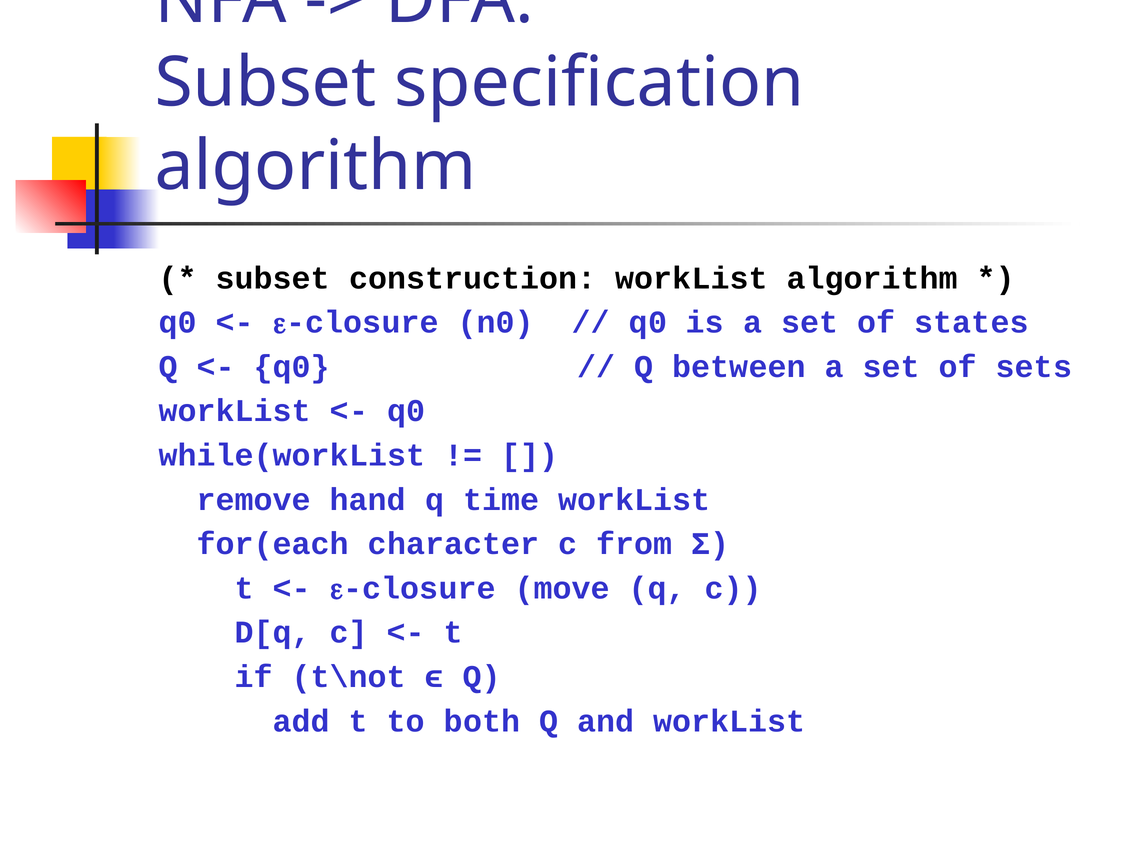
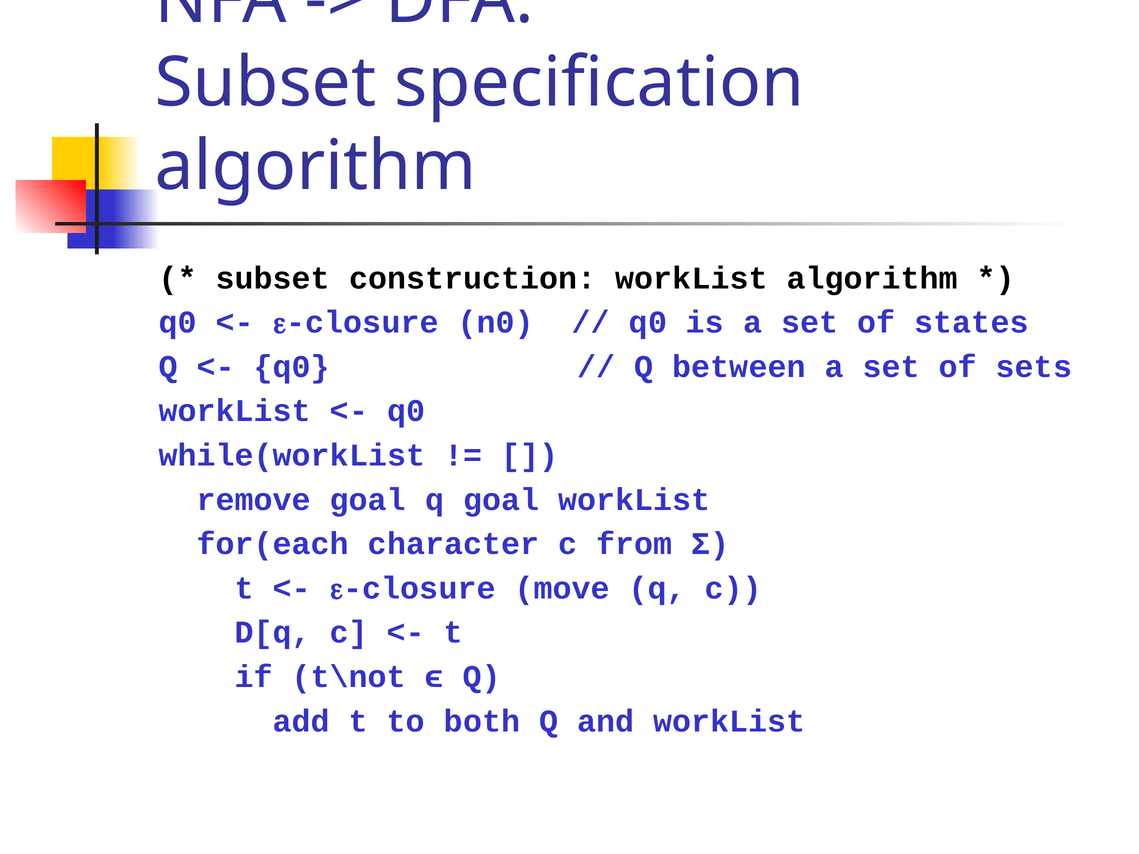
remove hand: hand -> goal (368, 500)
q time: time -> goal (501, 500)
